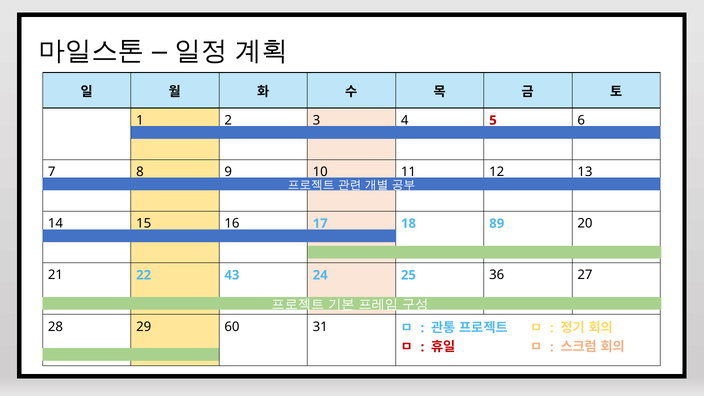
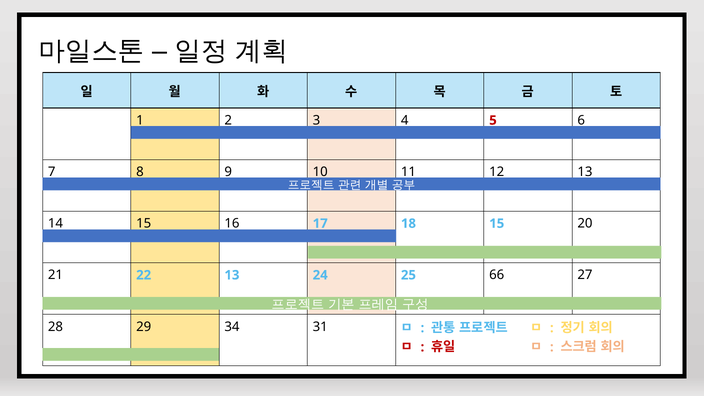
18 89: 89 -> 15 (497, 224)
22 43: 43 -> 13 (232, 275)
36: 36 -> 66 (497, 275)
60: 60 -> 34 (232, 327)
